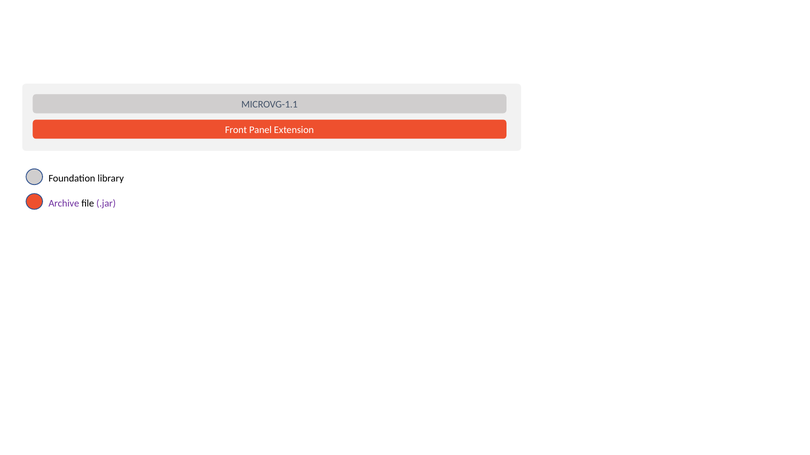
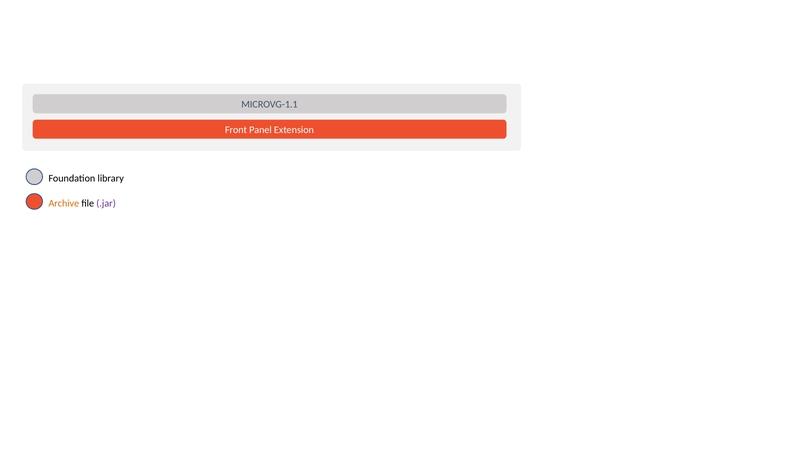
Archive colour: purple -> orange (64, 204)
